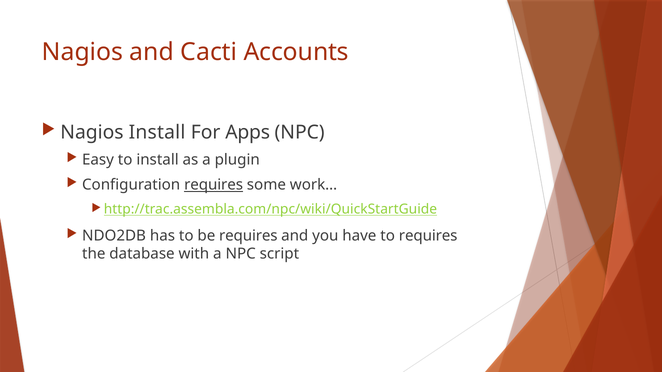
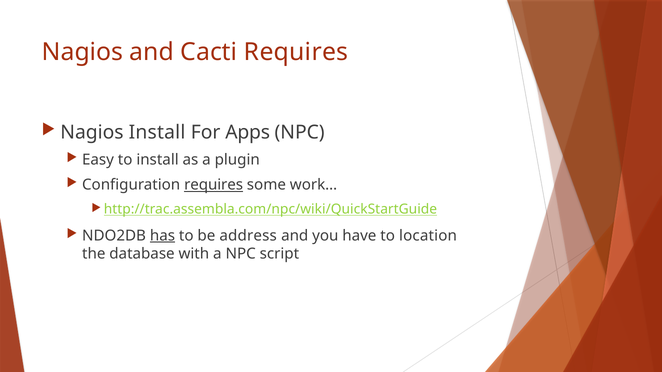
Cacti Accounts: Accounts -> Requires (296, 52)
has underline: none -> present (162, 236)
be requires: requires -> address (248, 236)
to requires: requires -> location (428, 236)
